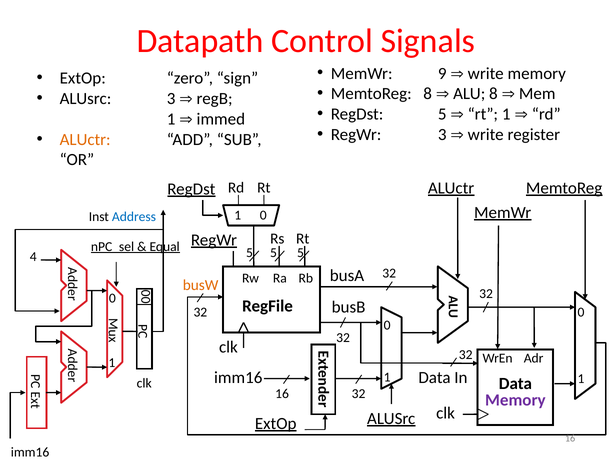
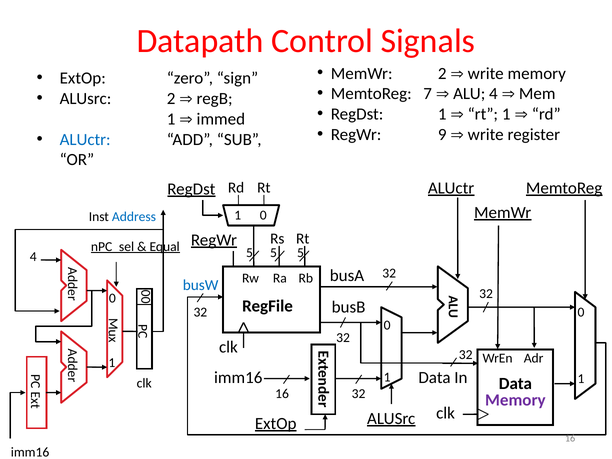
MemWr 9: 9 -> 2 (442, 73)
MemtoReg 8: 8 -> 7 (428, 94)
ALU 8: 8 -> 4 (493, 94)
ALUsrc 3: 3 -> 2 (171, 99)
RegDst 5: 5 -> 1 (442, 114)
RegWr 3: 3 -> 9 (442, 135)
ALUctr colour: orange -> blue (85, 139)
busW colour: orange -> blue (201, 285)
